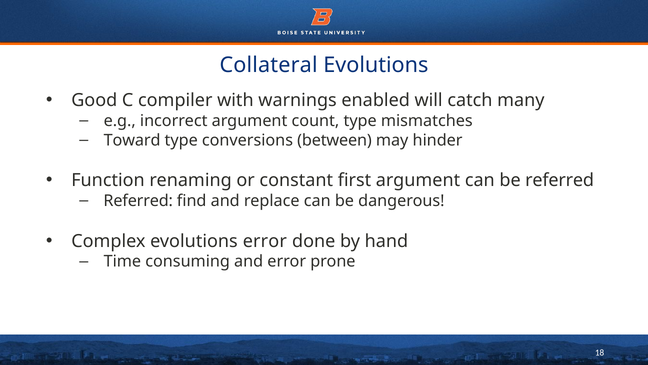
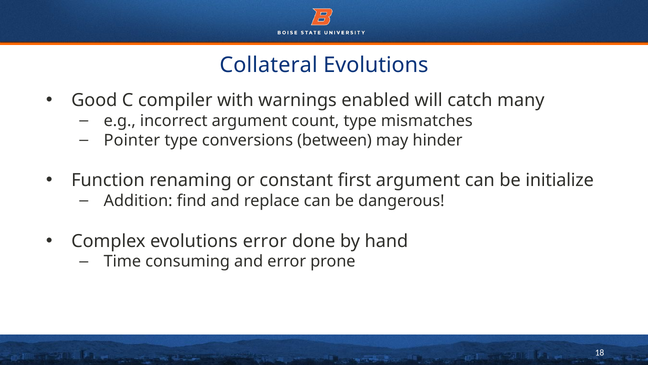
Toward: Toward -> Pointer (132, 140)
be referred: referred -> initialize (560, 180)
Referred: Referred -> Addition (138, 201)
